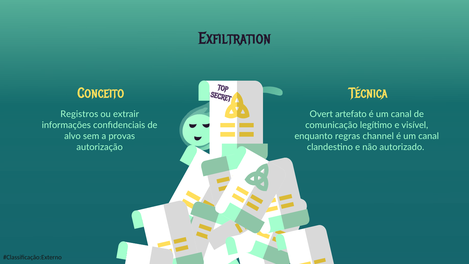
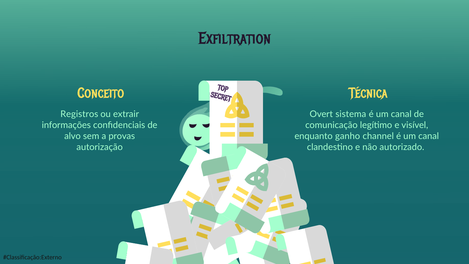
artefato: artefato -> sistema (351, 114)
regras: regras -> ganho (348, 136)
